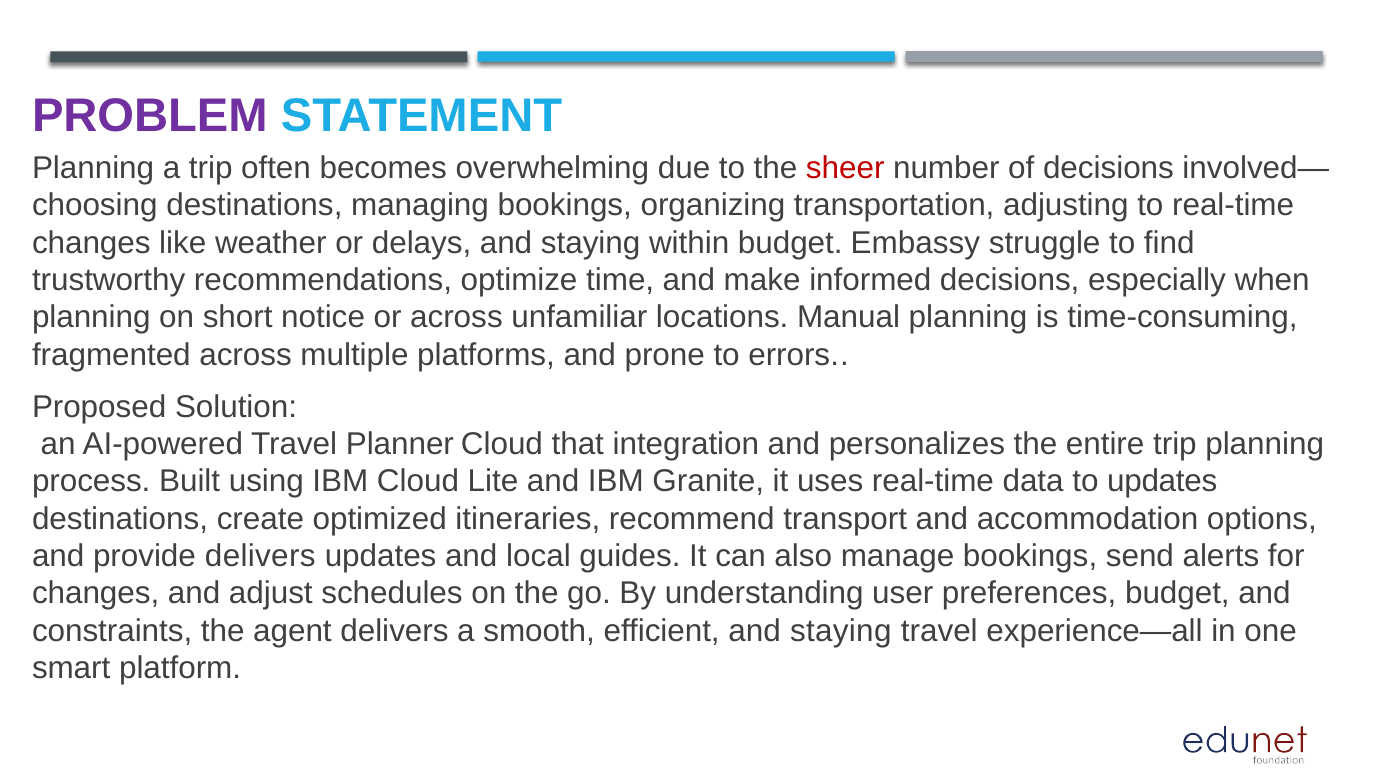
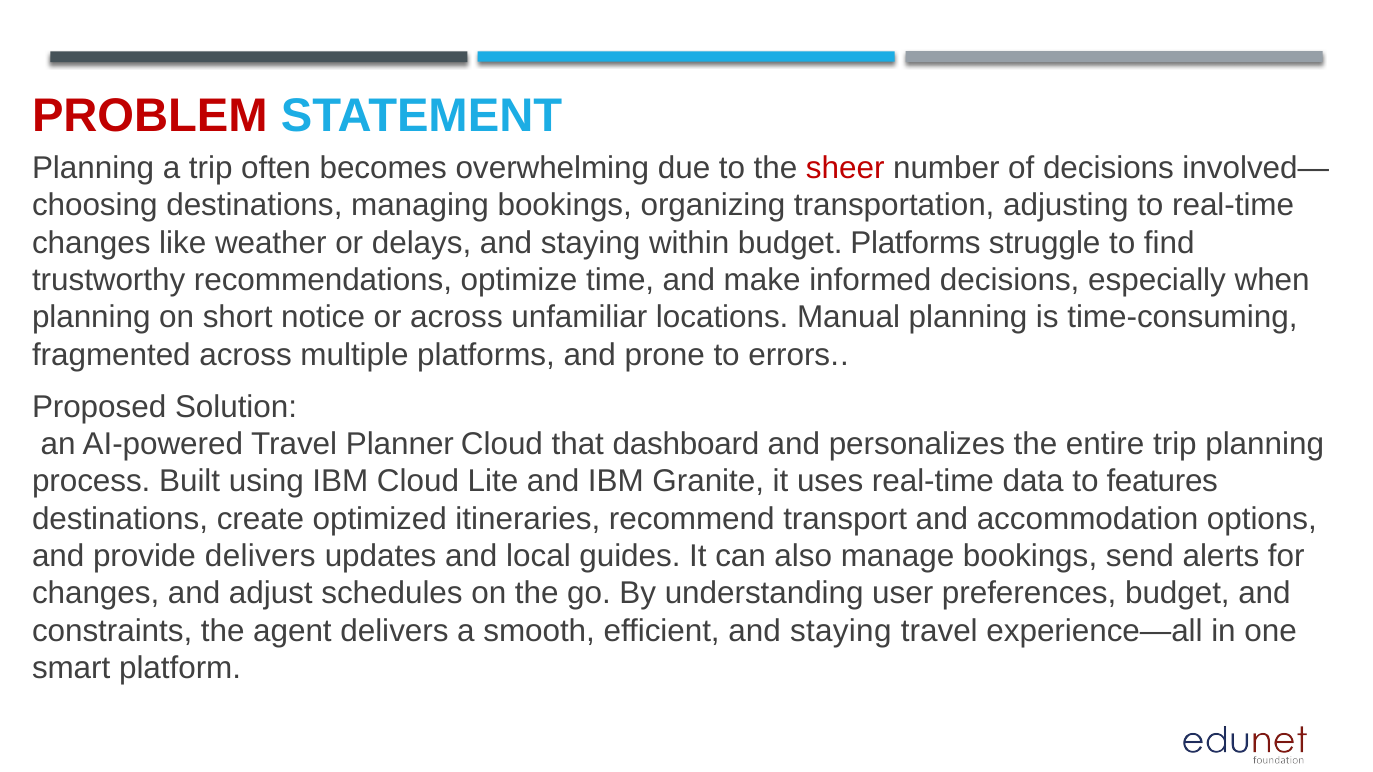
PROBLEM colour: purple -> red (150, 116)
budget Embassy: Embassy -> Platforms (916, 243)
integration: integration -> dashboard (686, 444)
to updates: updates -> features (1162, 482)
